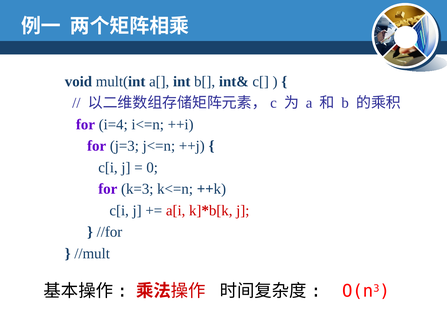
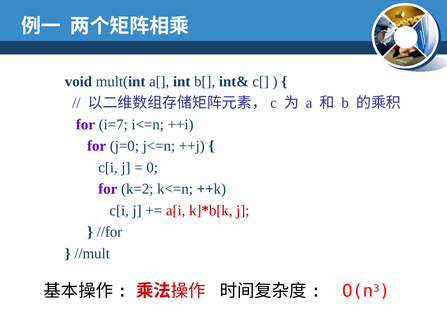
i=4: i=4 -> i=7 (113, 124)
j=3: j=3 -> j=0 (124, 146)
k=3: k=3 -> k=2 (137, 189)
